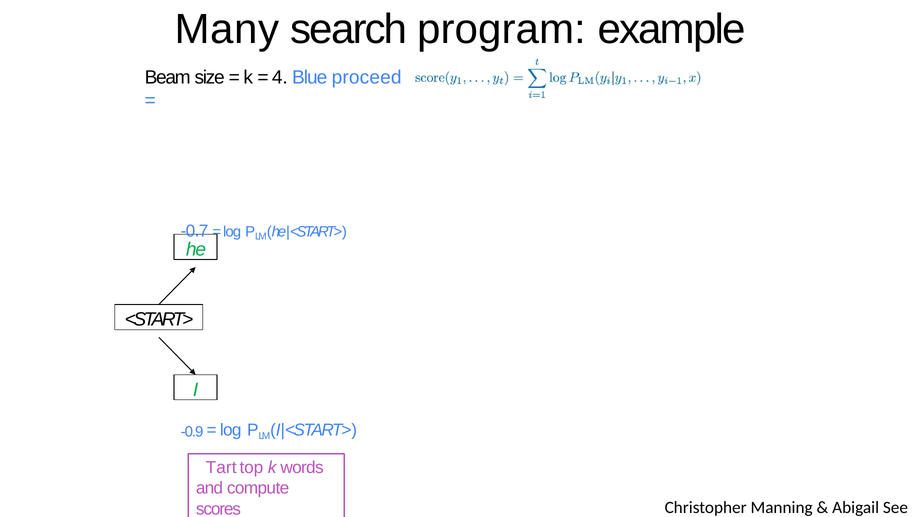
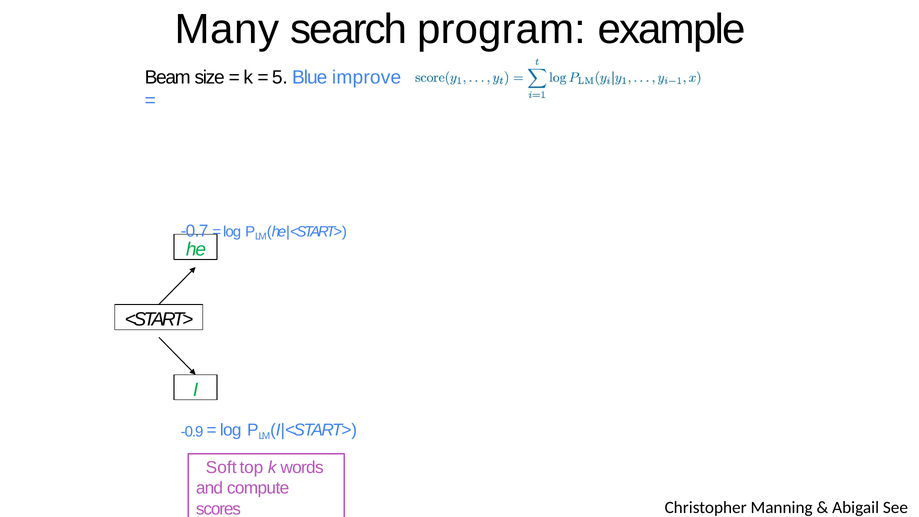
4: 4 -> 5 (280, 77)
proceed: proceed -> improve (367, 77)
Tart: Tart -> Soft (221, 467)
